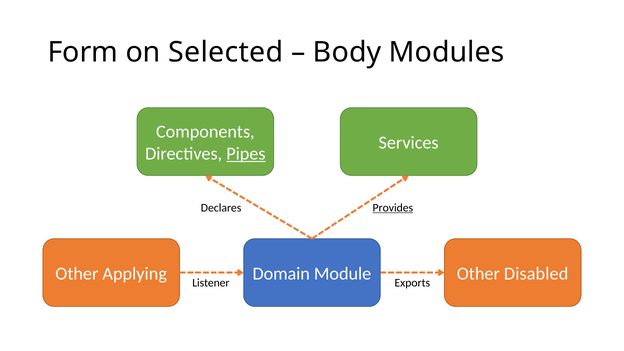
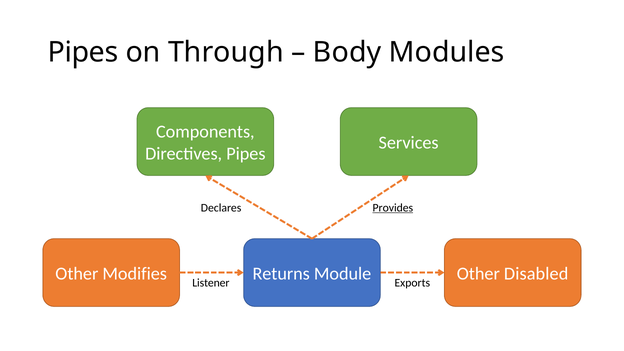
Form: Form -> Pipes (83, 52)
Selected: Selected -> Through (226, 52)
Pipes underline: present -> none (246, 154)
Applying: Applying -> Modifies (135, 274)
Domain: Domain -> Returns (281, 274)
